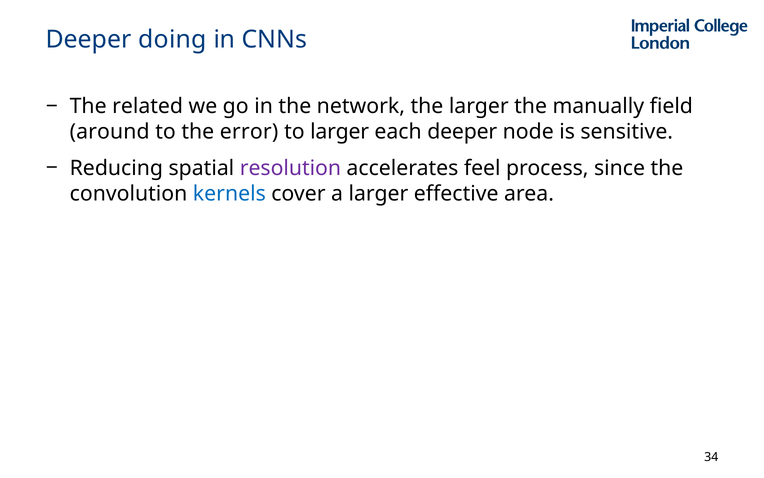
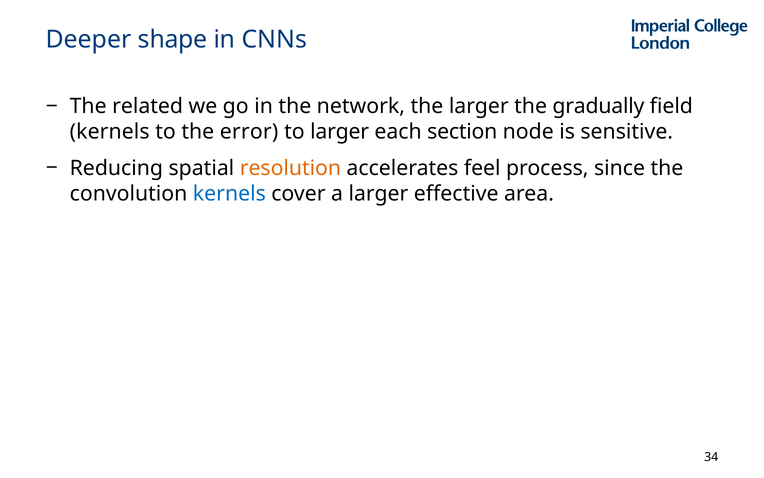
doing: doing -> shape (173, 40)
manually: manually -> gradually (598, 106)
around: around -> kernels (110, 132)
each deeper: deeper -> section (462, 132)
resolution colour: purple -> orange (290, 168)
